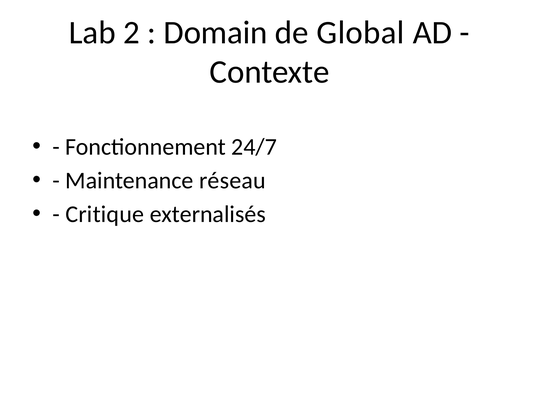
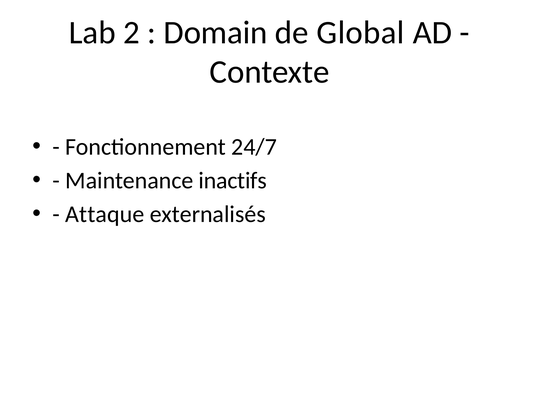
réseau: réseau -> inactifs (233, 180)
Critique: Critique -> Attaque (105, 214)
